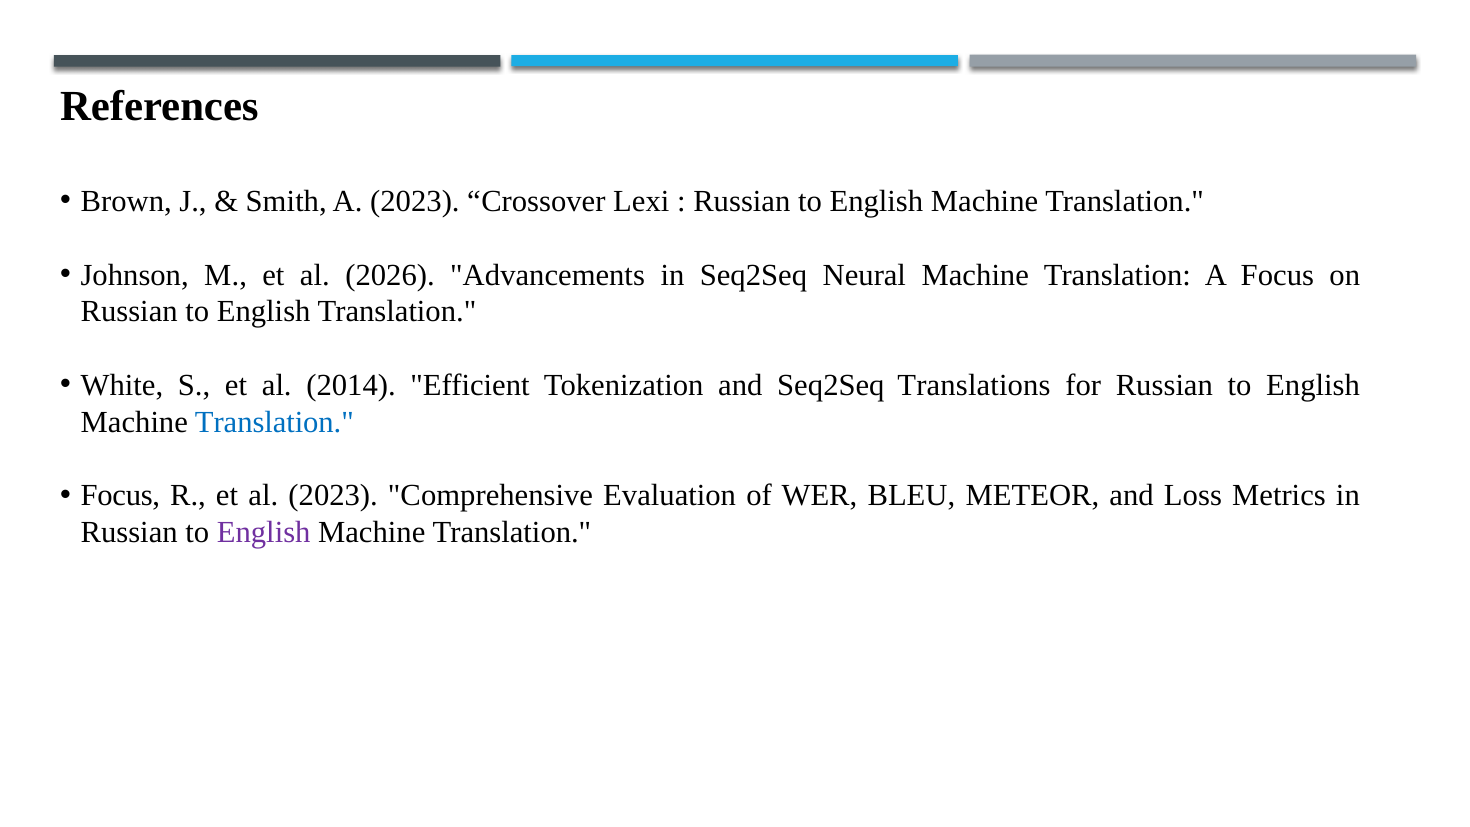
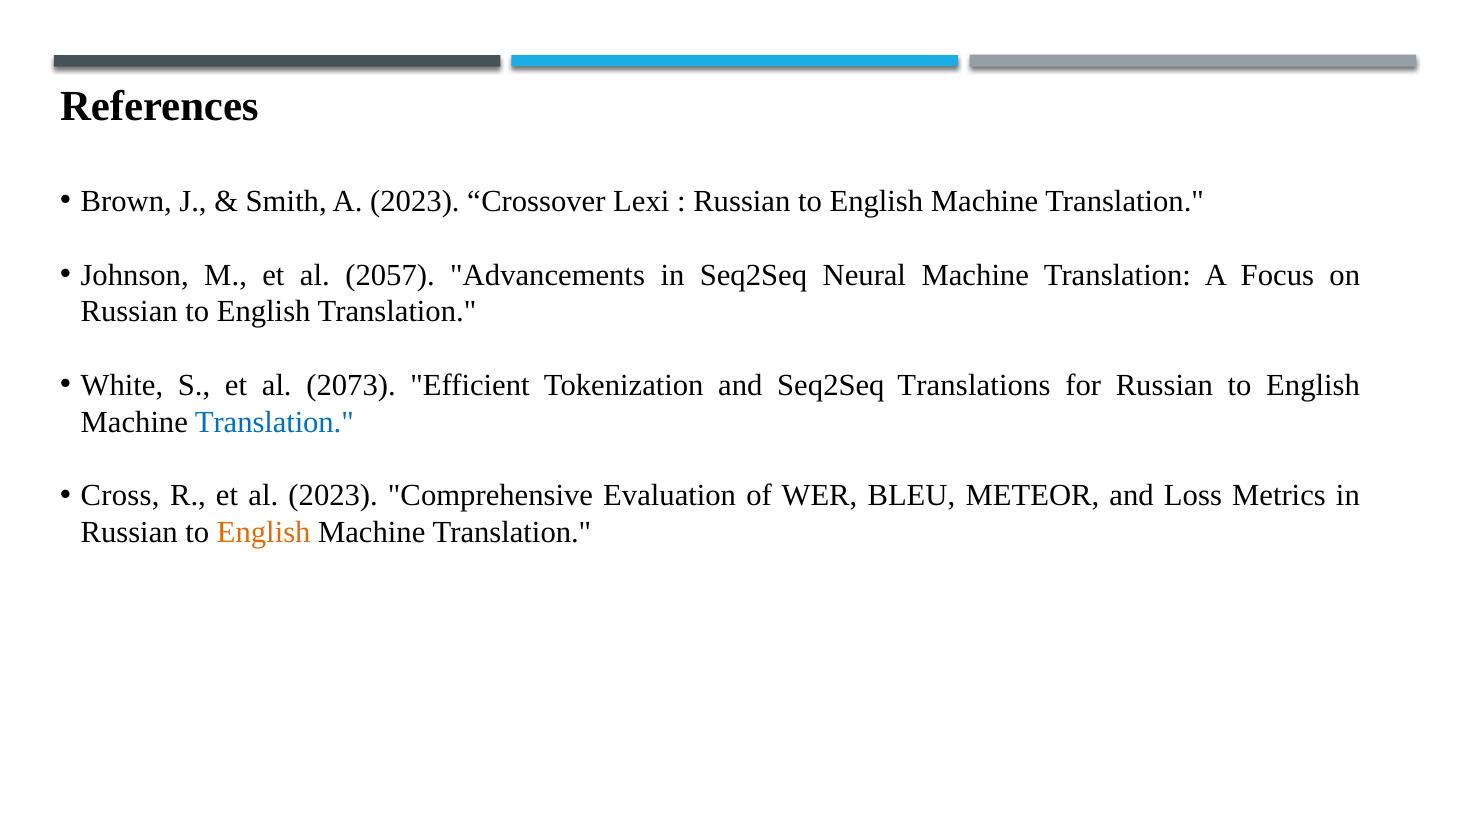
2026: 2026 -> 2057 (390, 275)
2014: 2014 -> 2073 (351, 385)
Focus: Focus -> Cross (120, 496)
English colour: purple -> orange (264, 532)
